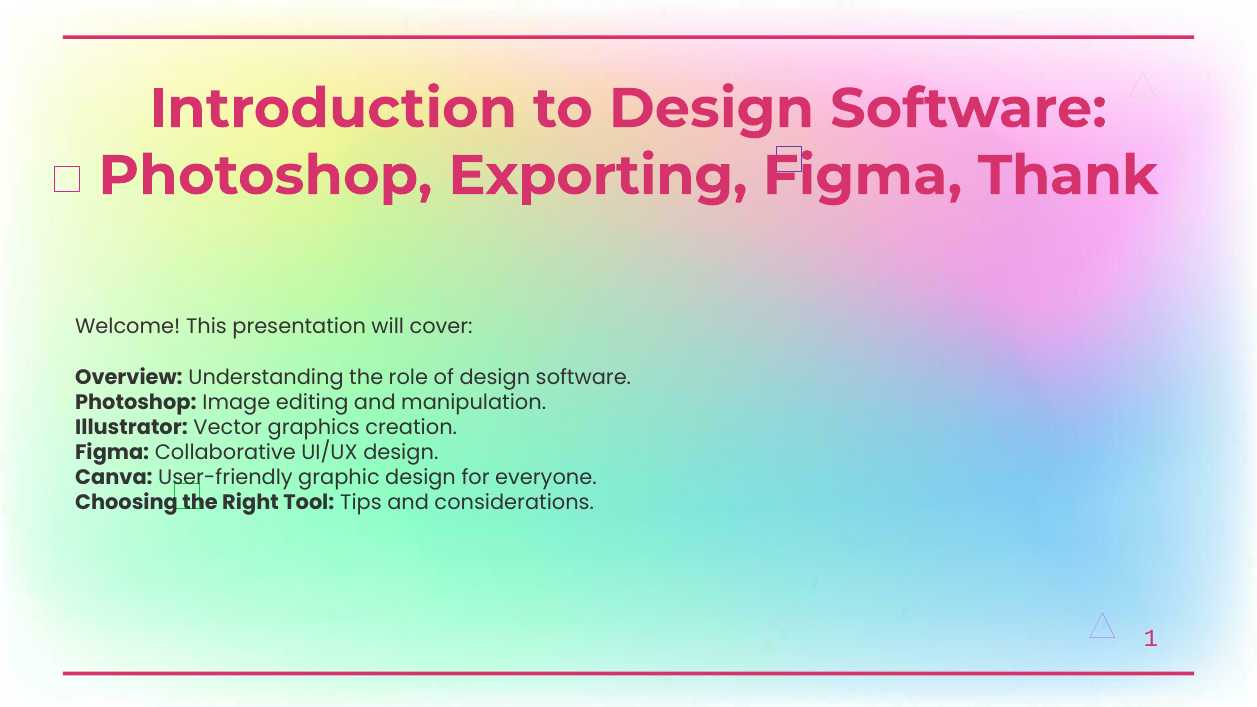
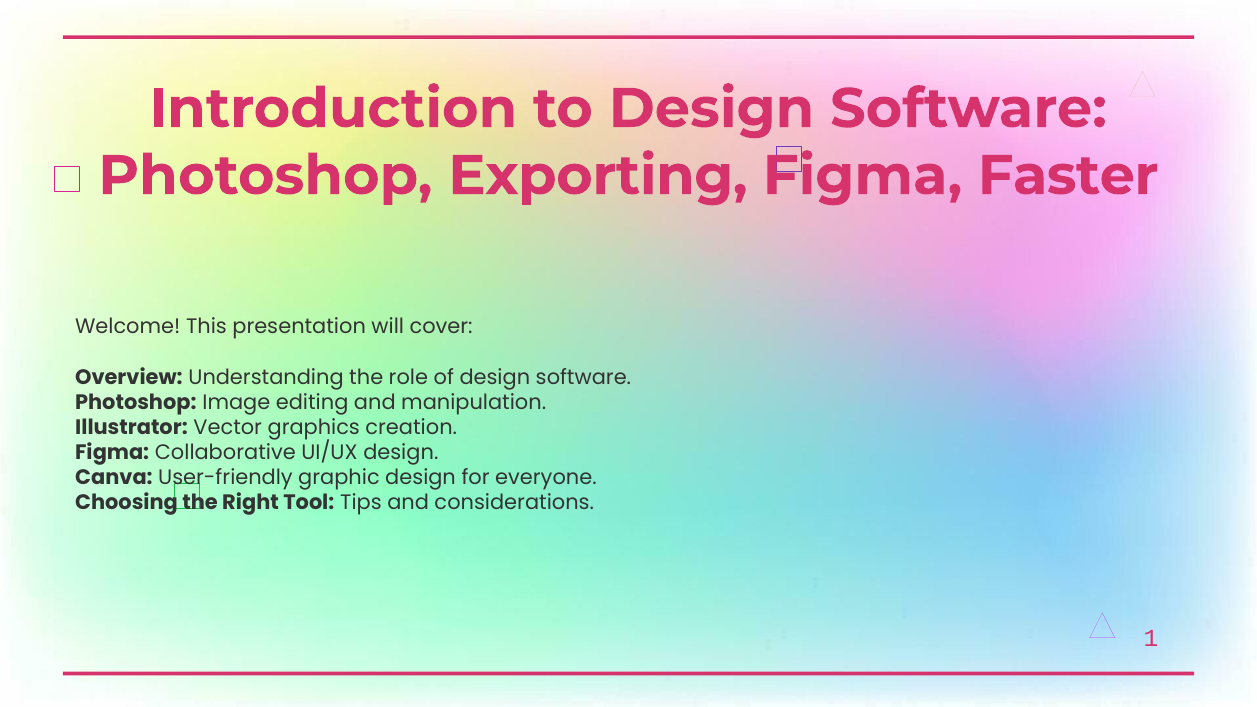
Thank: Thank -> Faster (1068, 176)
